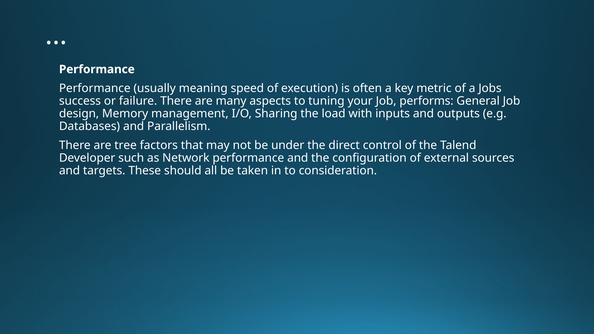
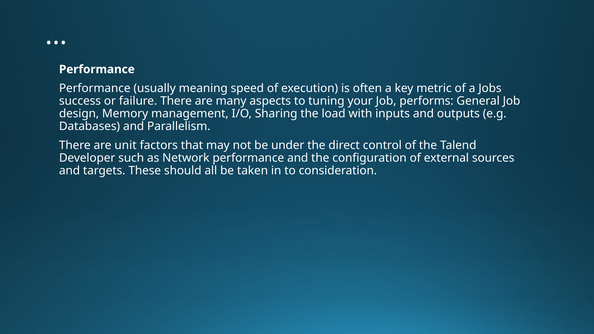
tree: tree -> unit (126, 145)
